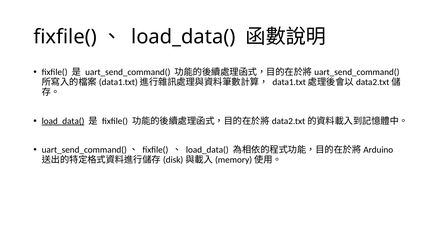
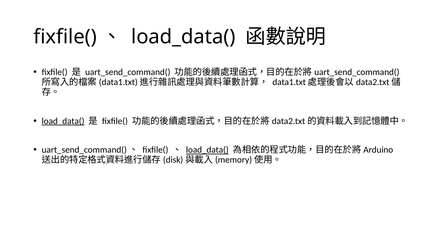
load_data( underline: none -> present (207, 150)
